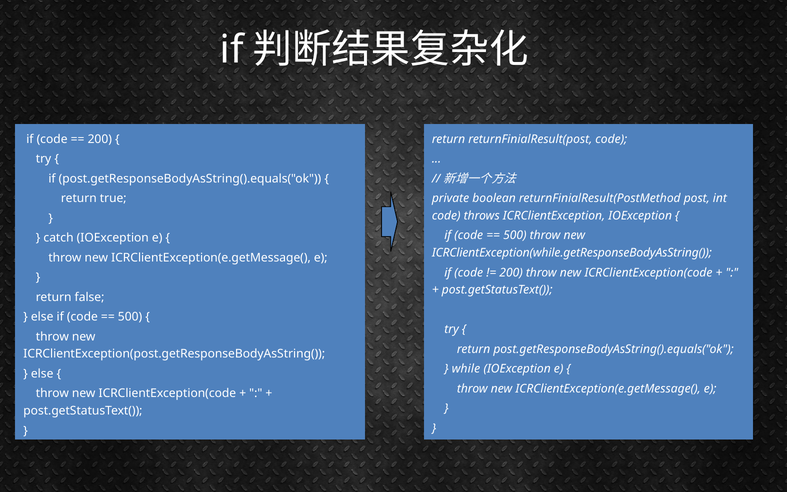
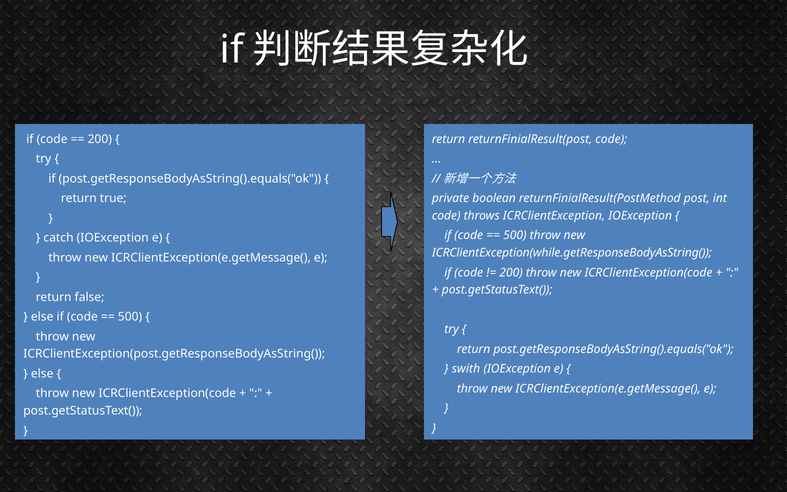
while: while -> swith (466, 369)
